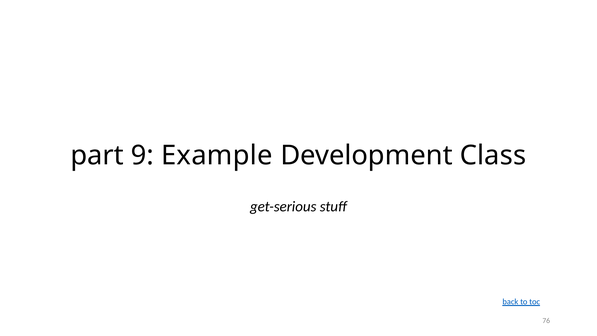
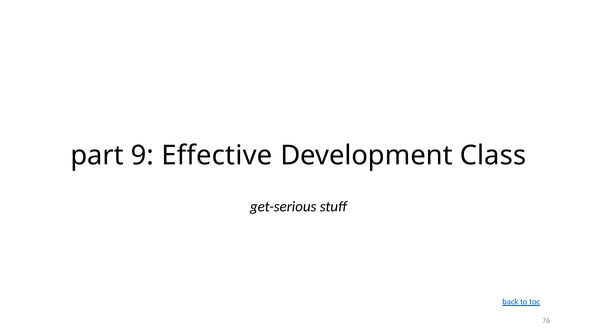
Example: Example -> Effective (217, 155)
